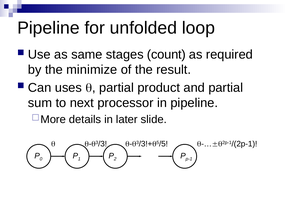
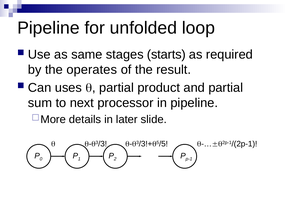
count: count -> starts (166, 55)
minimize: minimize -> operates (92, 70)
